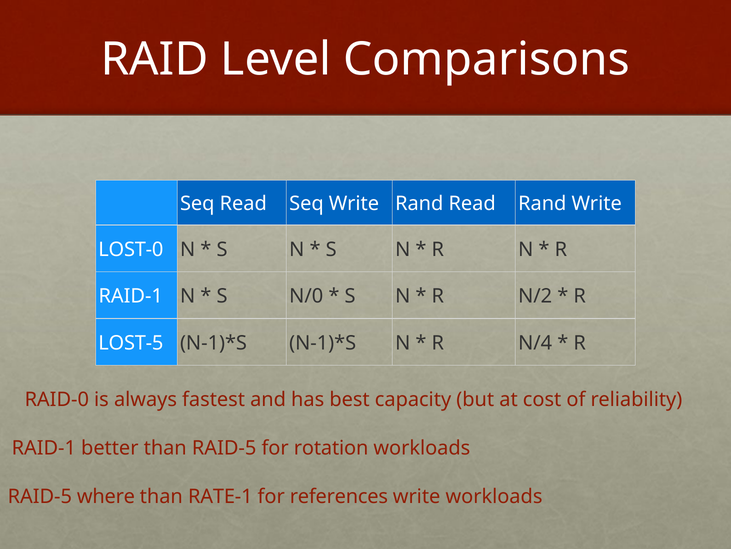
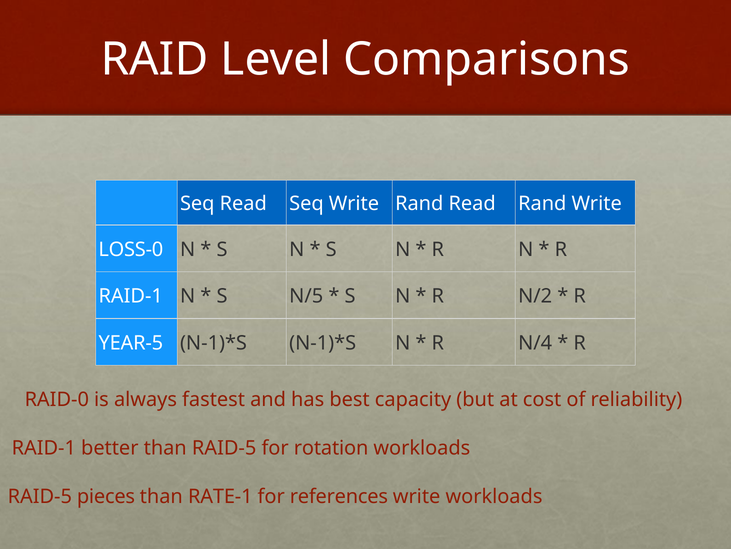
LOST-0: LOST-0 -> LOSS-0 (131, 249)
N/0: N/0 -> N/5 (306, 296)
LOST-5: LOST-5 -> YEAR-5 (131, 343)
where: where -> pieces (106, 496)
